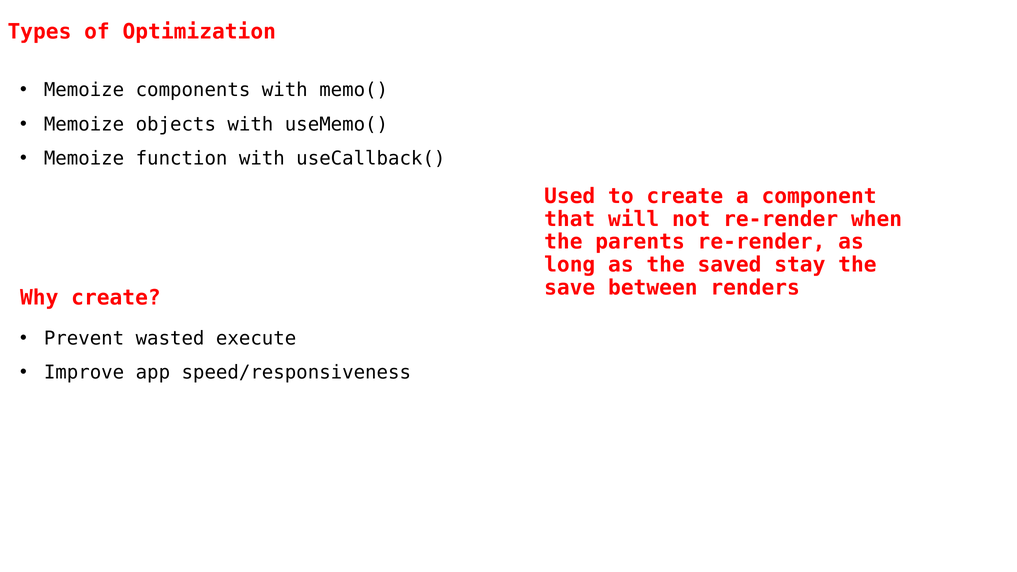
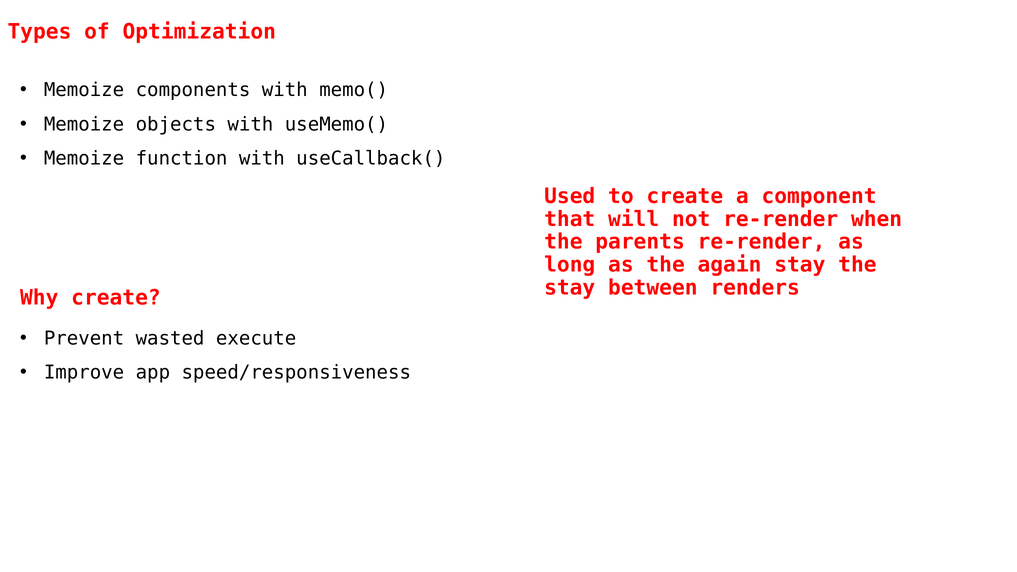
saved: saved -> again (729, 265)
save: save -> stay (570, 288)
